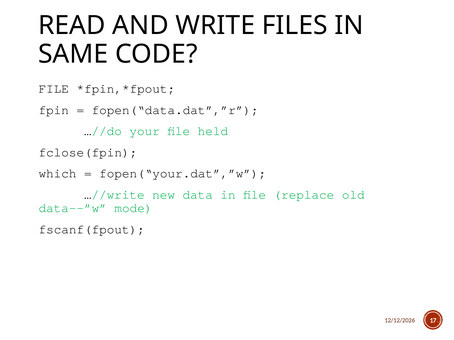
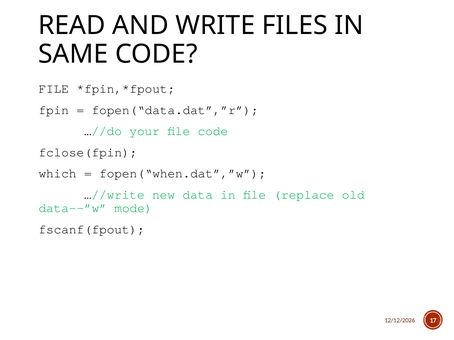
file held: held -> code (213, 131)
fopen(“your.dat”,”w: fopen(“your.dat”,”w -> fopen(“when.dat”,”w (183, 174)
